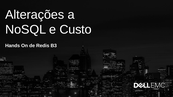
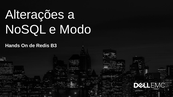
Custo: Custo -> Modo (75, 30)
